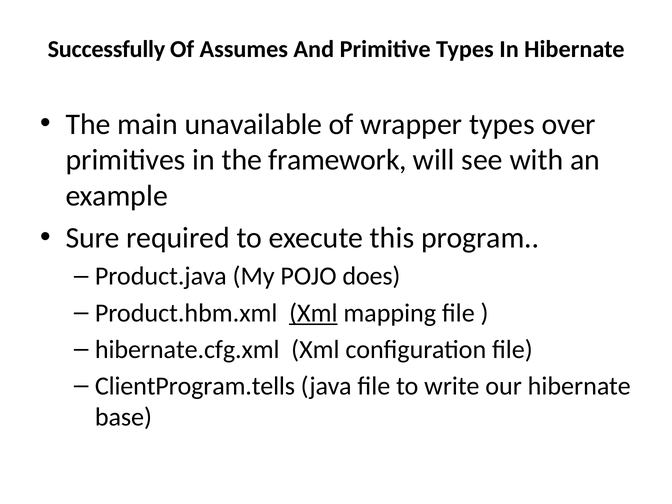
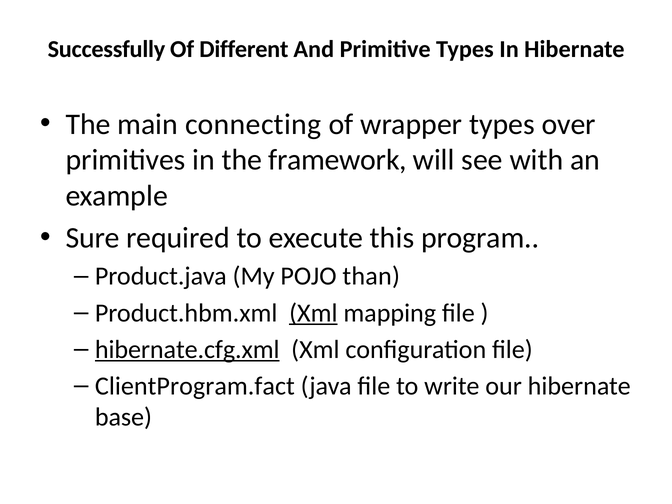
Assumes: Assumes -> Different (244, 49)
unavailable: unavailable -> connecting (253, 124)
does: does -> than (371, 276)
hibernate.cfg.xml underline: none -> present (187, 349)
ClientProgram.tells: ClientProgram.tells -> ClientProgram.fact (195, 386)
